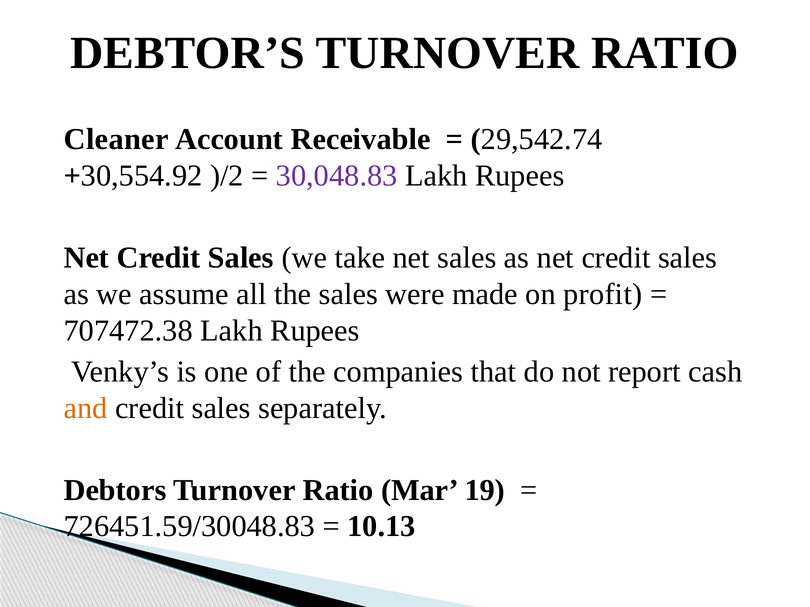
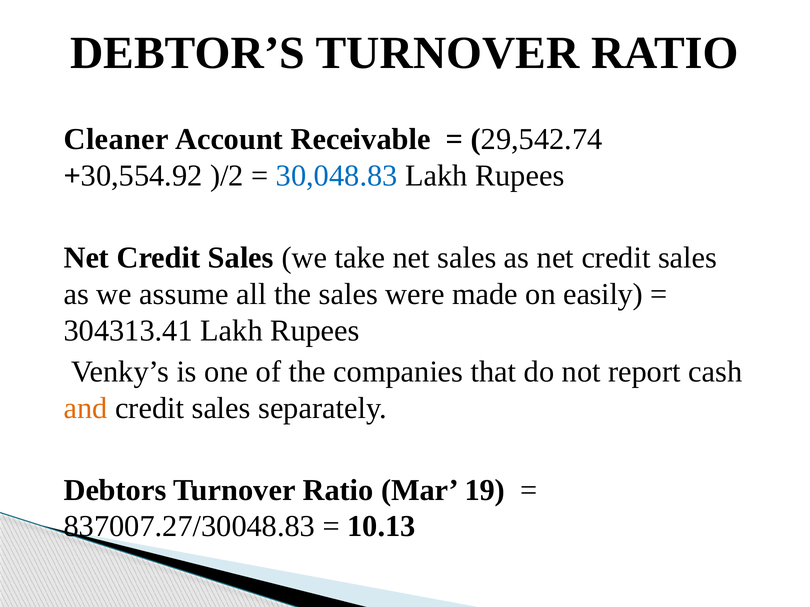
30,048.83 colour: purple -> blue (337, 176)
profit: profit -> easily (603, 294)
707472.38: 707472.38 -> 304313.41 (128, 331)
726451.59/30048.83: 726451.59/30048.83 -> 837007.27/30048.83 (189, 527)
